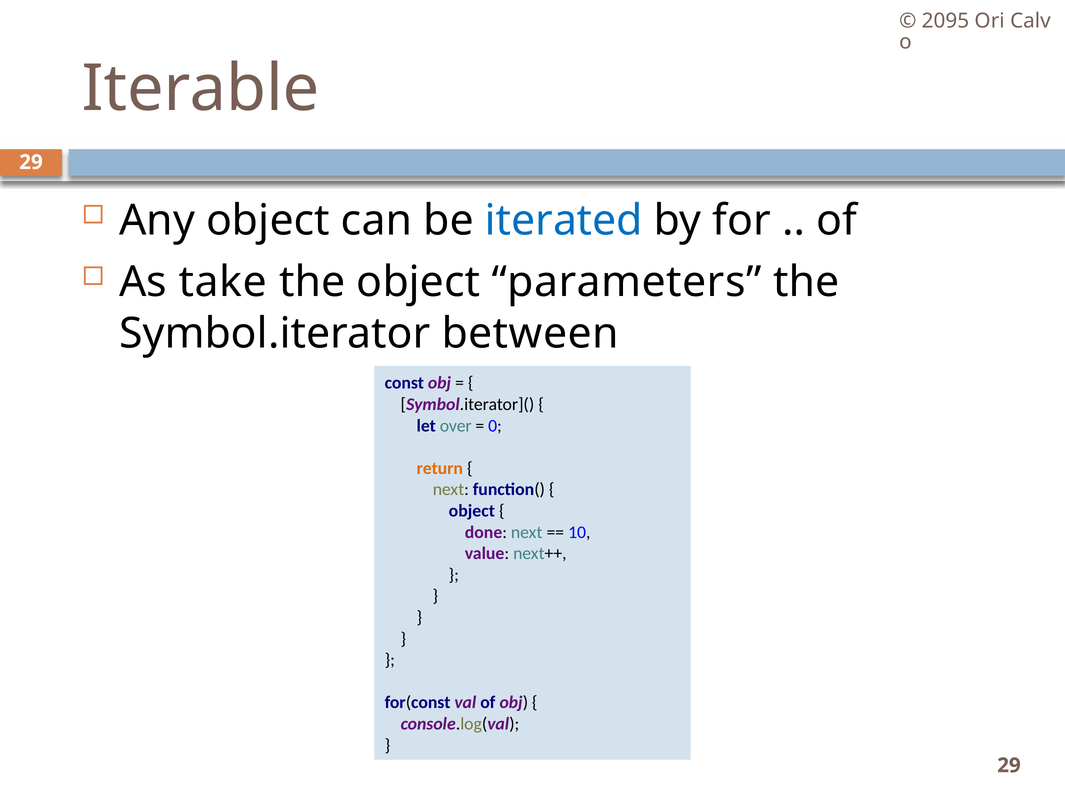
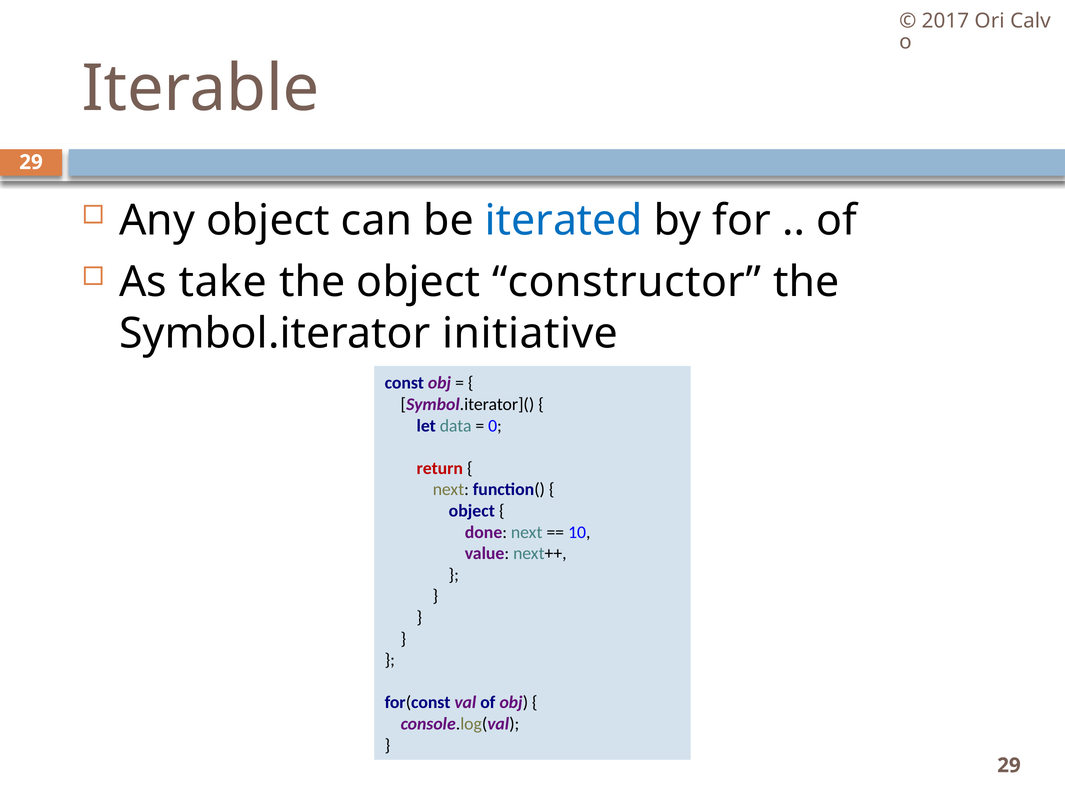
2095: 2095 -> 2017 (945, 21)
parameters: parameters -> constructor (627, 282)
between: between -> initiative (530, 334)
over: over -> data (456, 426)
return colour: orange -> red (440, 468)
